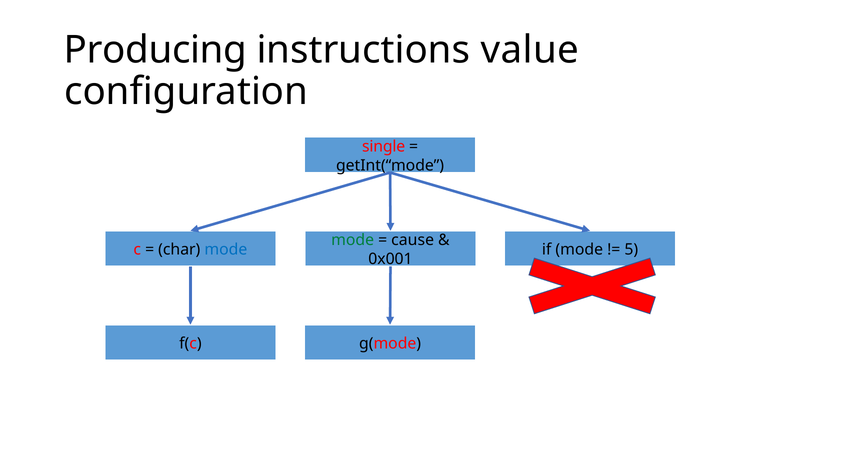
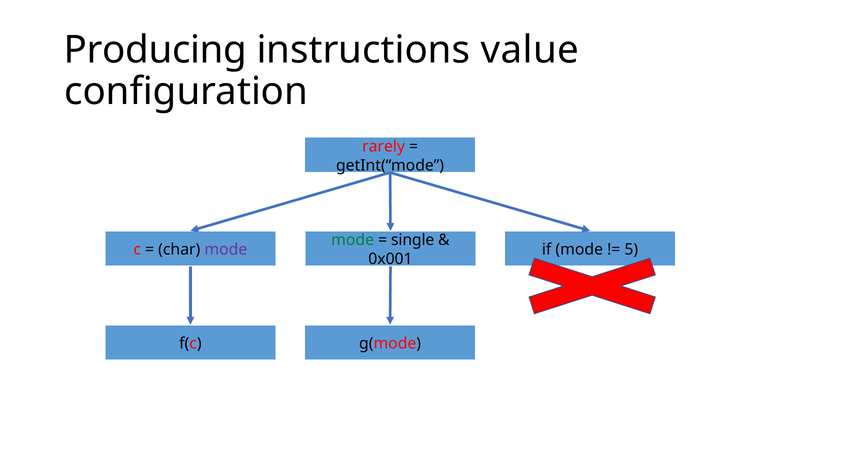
single: single -> rarely (384, 146)
cause: cause -> single (413, 240)
mode colour: blue -> purple (226, 250)
